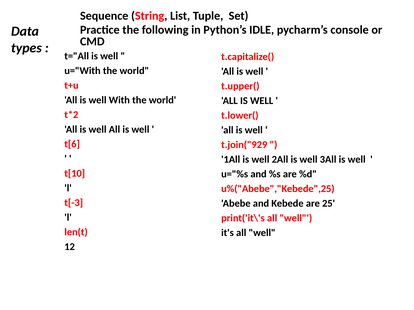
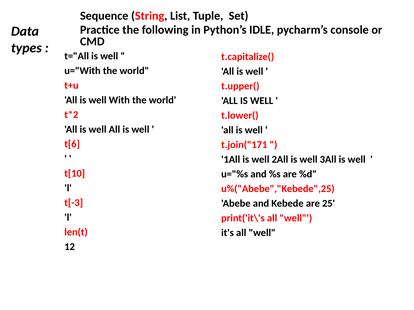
t.join("929: t.join("929 -> t.join("171 (244, 145)
